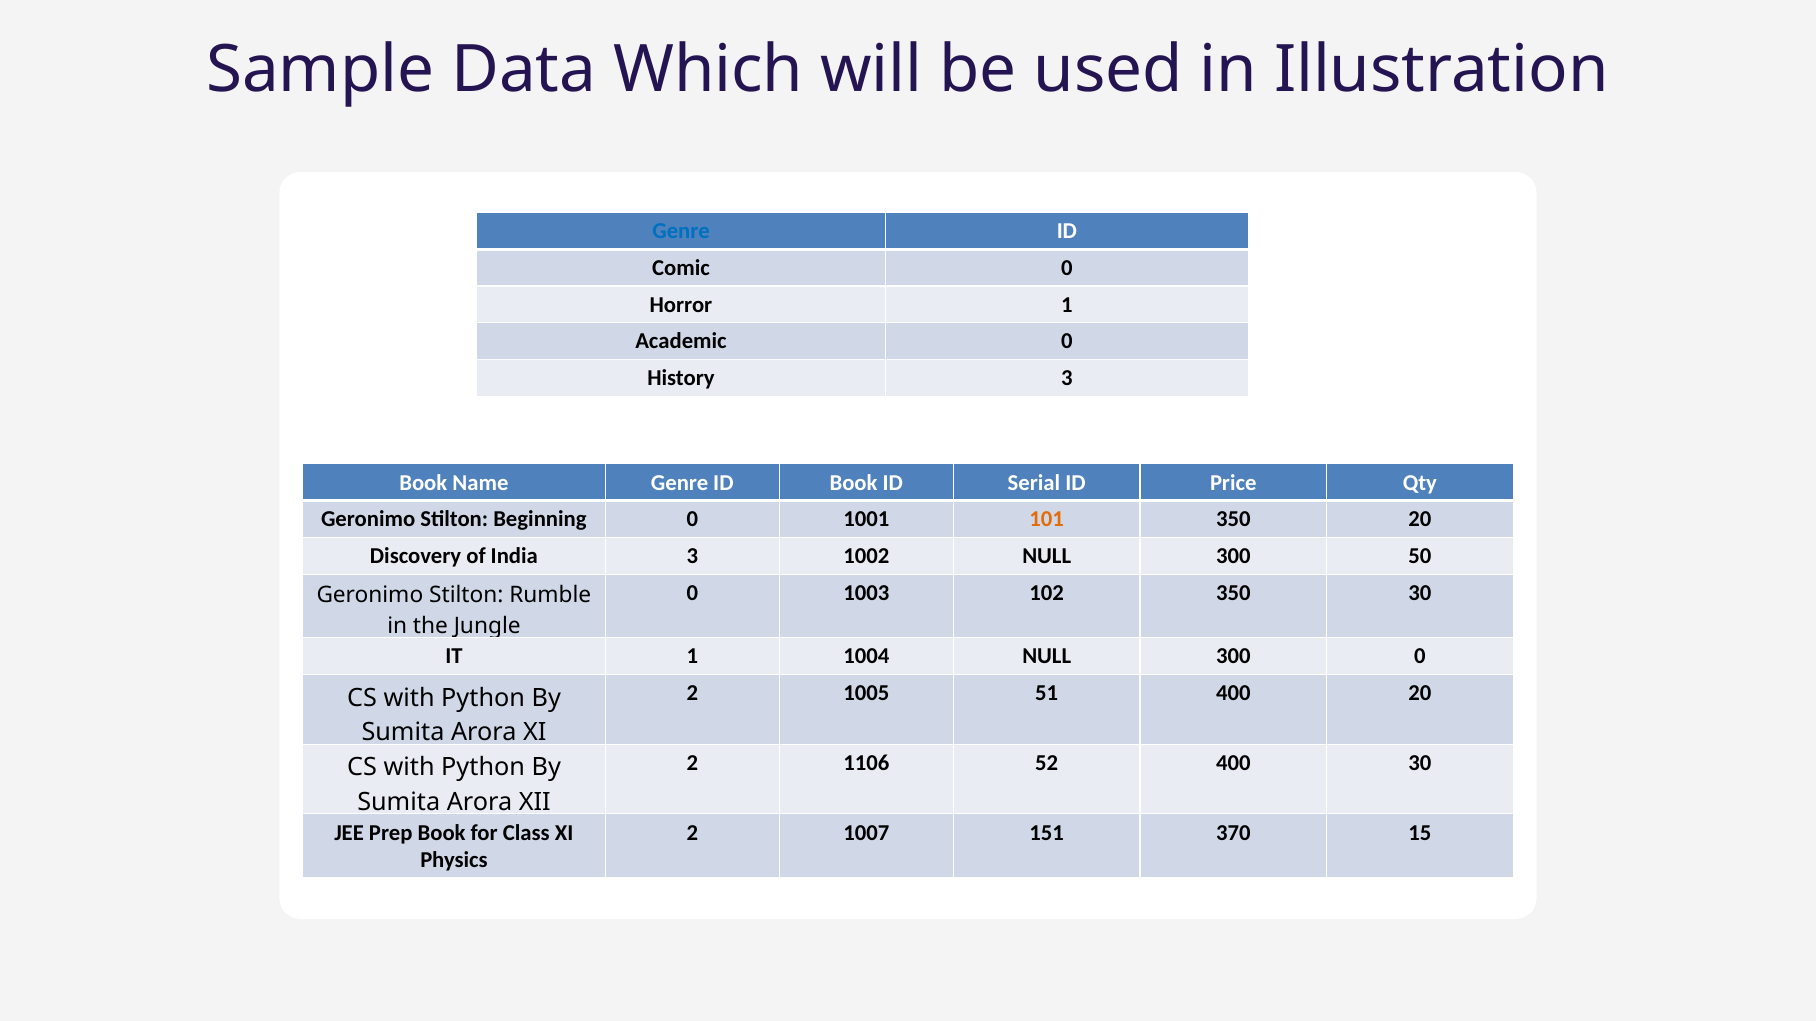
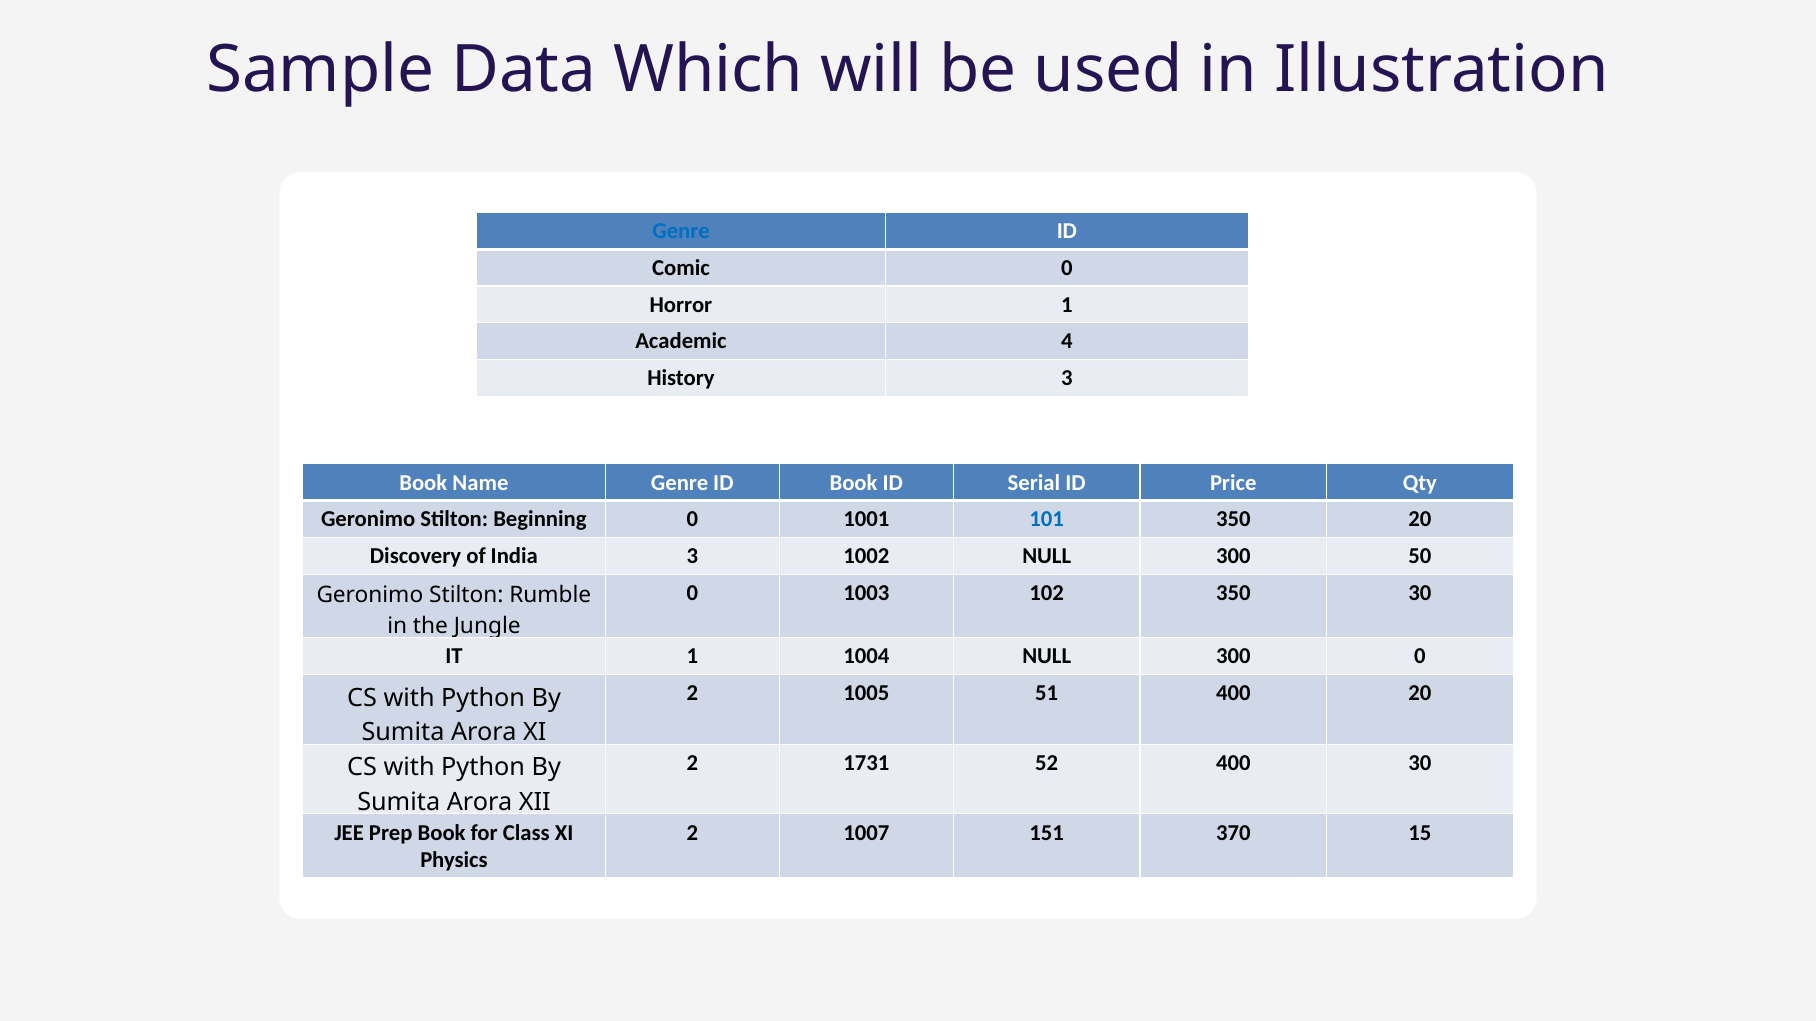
Academic 0: 0 -> 4 (1067, 342)
101 colour: orange -> blue (1047, 520)
1106: 1106 -> 1731 (866, 763)
